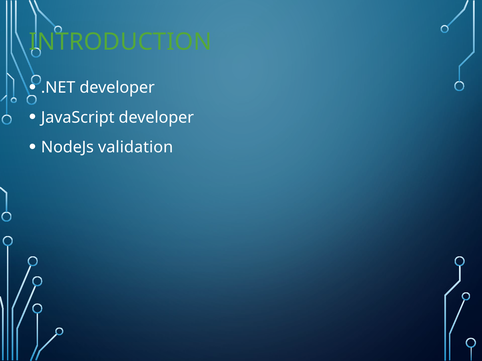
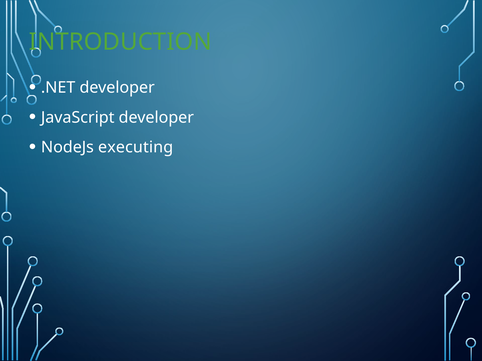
validation: validation -> executing (136, 147)
